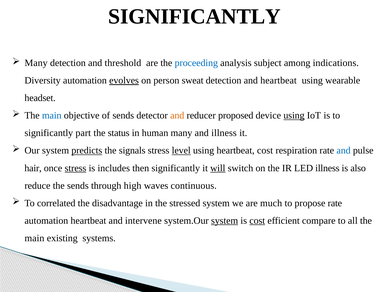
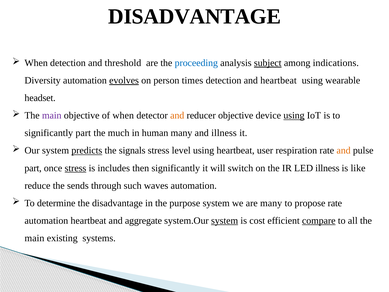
SIGNIFICANTLY: SIGNIFICANTLY -> DISADVANTAGE (195, 16)
Many: Many -> When (36, 63)
subject underline: none -> present (268, 63)
sweat: sweat -> times (192, 80)
main colour: blue -> purple (52, 115)
of sends: sends -> when (123, 115)
reducer proposed: proposed -> objective (236, 115)
status: status -> much (119, 133)
level underline: present -> none (181, 150)
heartbeat cost: cost -> user (265, 150)
and colour: blue -> orange (344, 150)
hair: hair -> part (33, 168)
will underline: present -> none (218, 168)
also: also -> like (358, 168)
high: high -> such (133, 185)
waves continuous: continuous -> automation (194, 185)
correlated: correlated -> determine (56, 203)
stressed: stressed -> purpose (185, 203)
are much: much -> many (271, 203)
intervene: intervene -> aggregate (143, 220)
cost underline: present -> none (257, 220)
compare underline: none -> present (319, 220)
